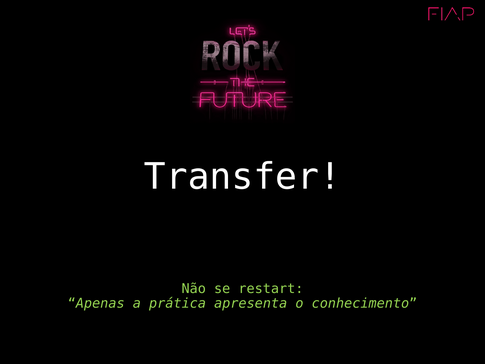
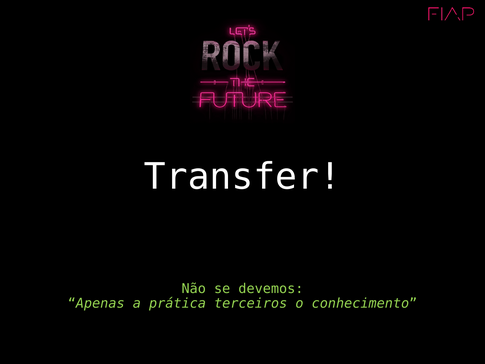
restart: restart -> devemos (271, 288)
apresenta: apresenta -> terceiros (251, 303)
